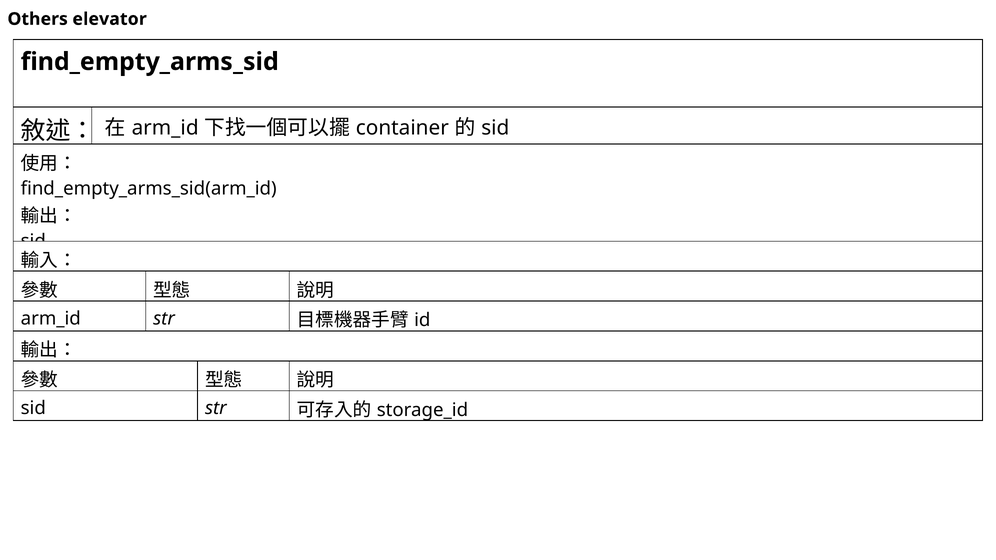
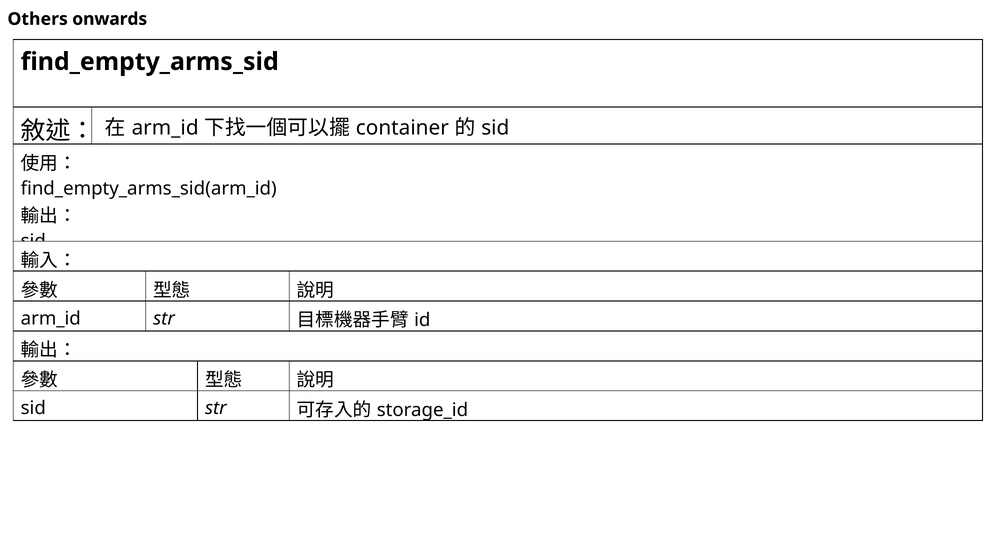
elevator: elevator -> onwards (110, 19)
